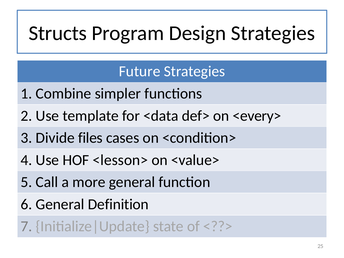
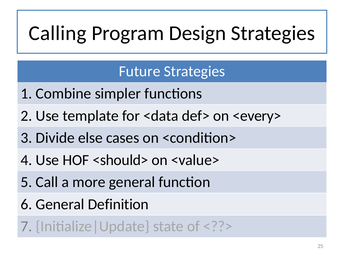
Structs: Structs -> Calling (58, 33)
files: files -> else (90, 138)
<lesson>: <lesson> -> <should> (120, 160)
